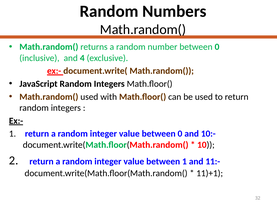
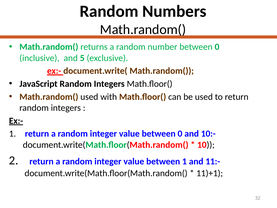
4: 4 -> 5 (82, 58)
